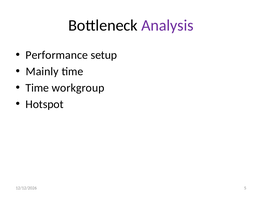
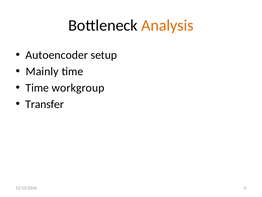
Analysis colour: purple -> orange (167, 25)
Performance: Performance -> Autoencoder (57, 55)
Hotspot: Hotspot -> Transfer (45, 104)
